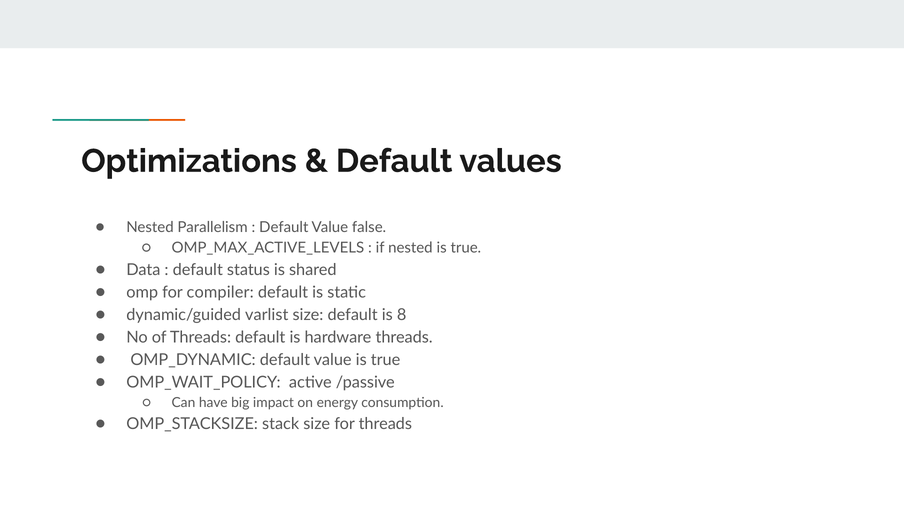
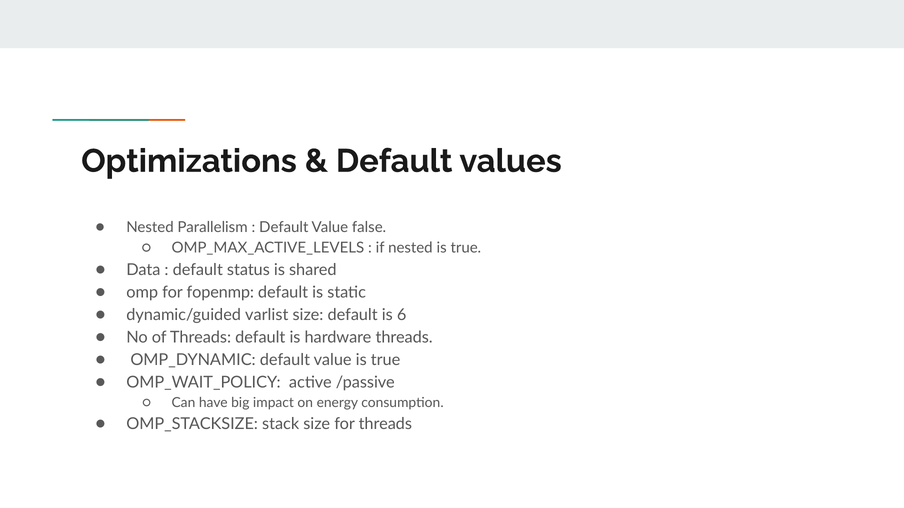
compiler: compiler -> fopenmp (220, 293)
8: 8 -> 6 (402, 315)
